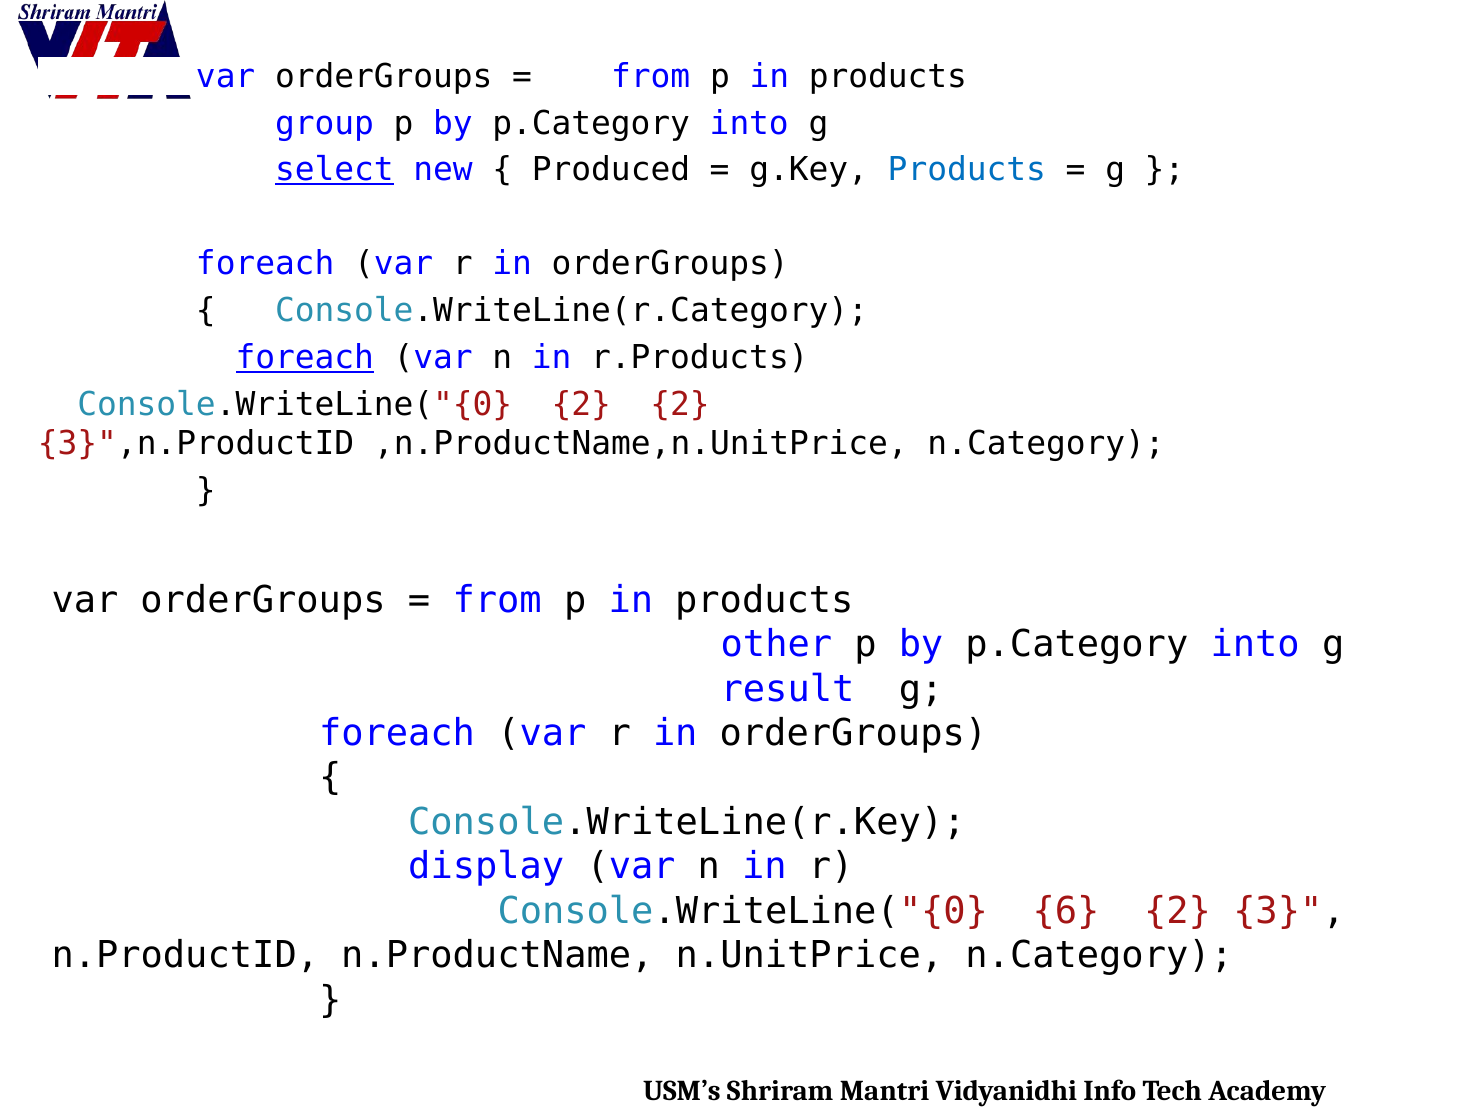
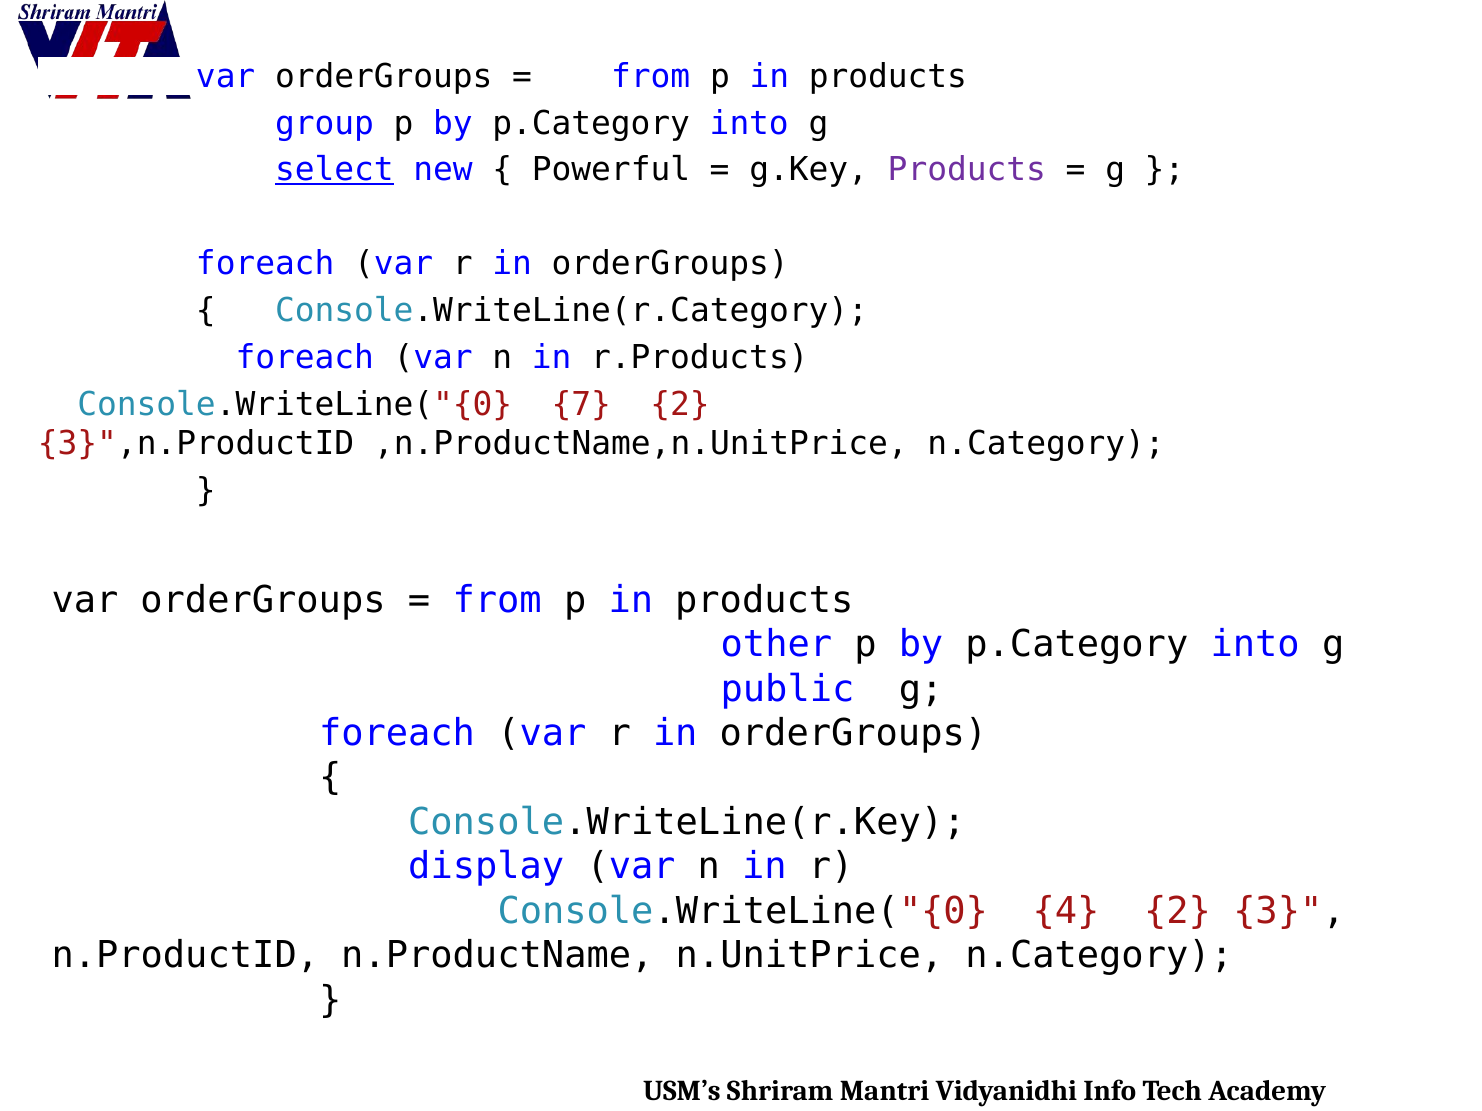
Produced: Produced -> Powerful (611, 170)
Products colour: blue -> purple (967, 170)
foreach underline: present -> none (305, 358)
Console.WriteLine("{0 2: 2 -> 7 (581, 405)
result: result -> public (788, 689)
6: 6 -> 4 (1066, 911)
